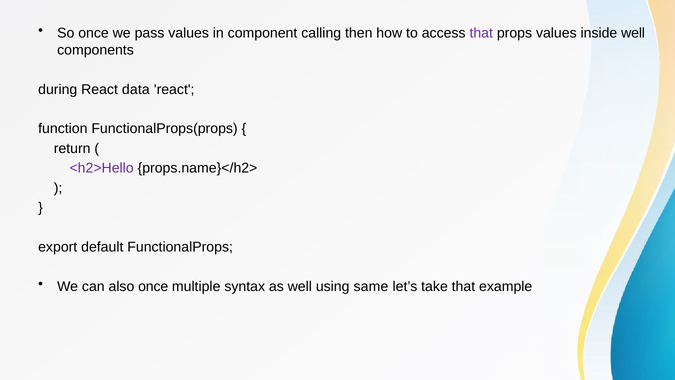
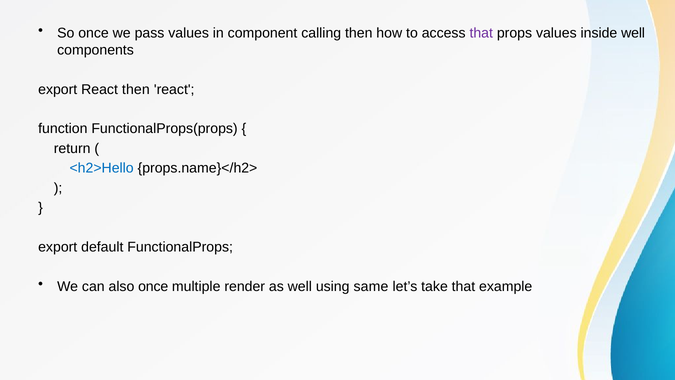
during: during -> export (58, 89)
React data: data -> then (136, 89)
<h2>Hello colour: purple -> blue (102, 168)
syntax: syntax -> render (245, 286)
